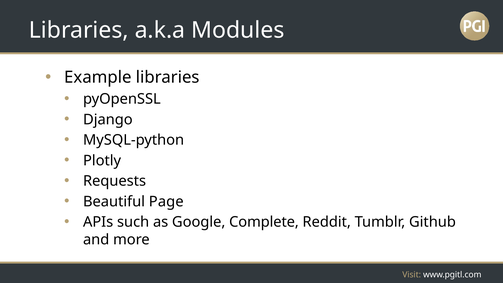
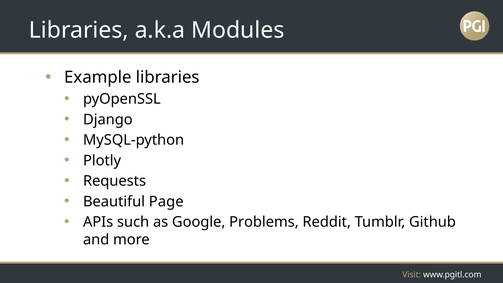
Complete: Complete -> Problems (264, 222)
